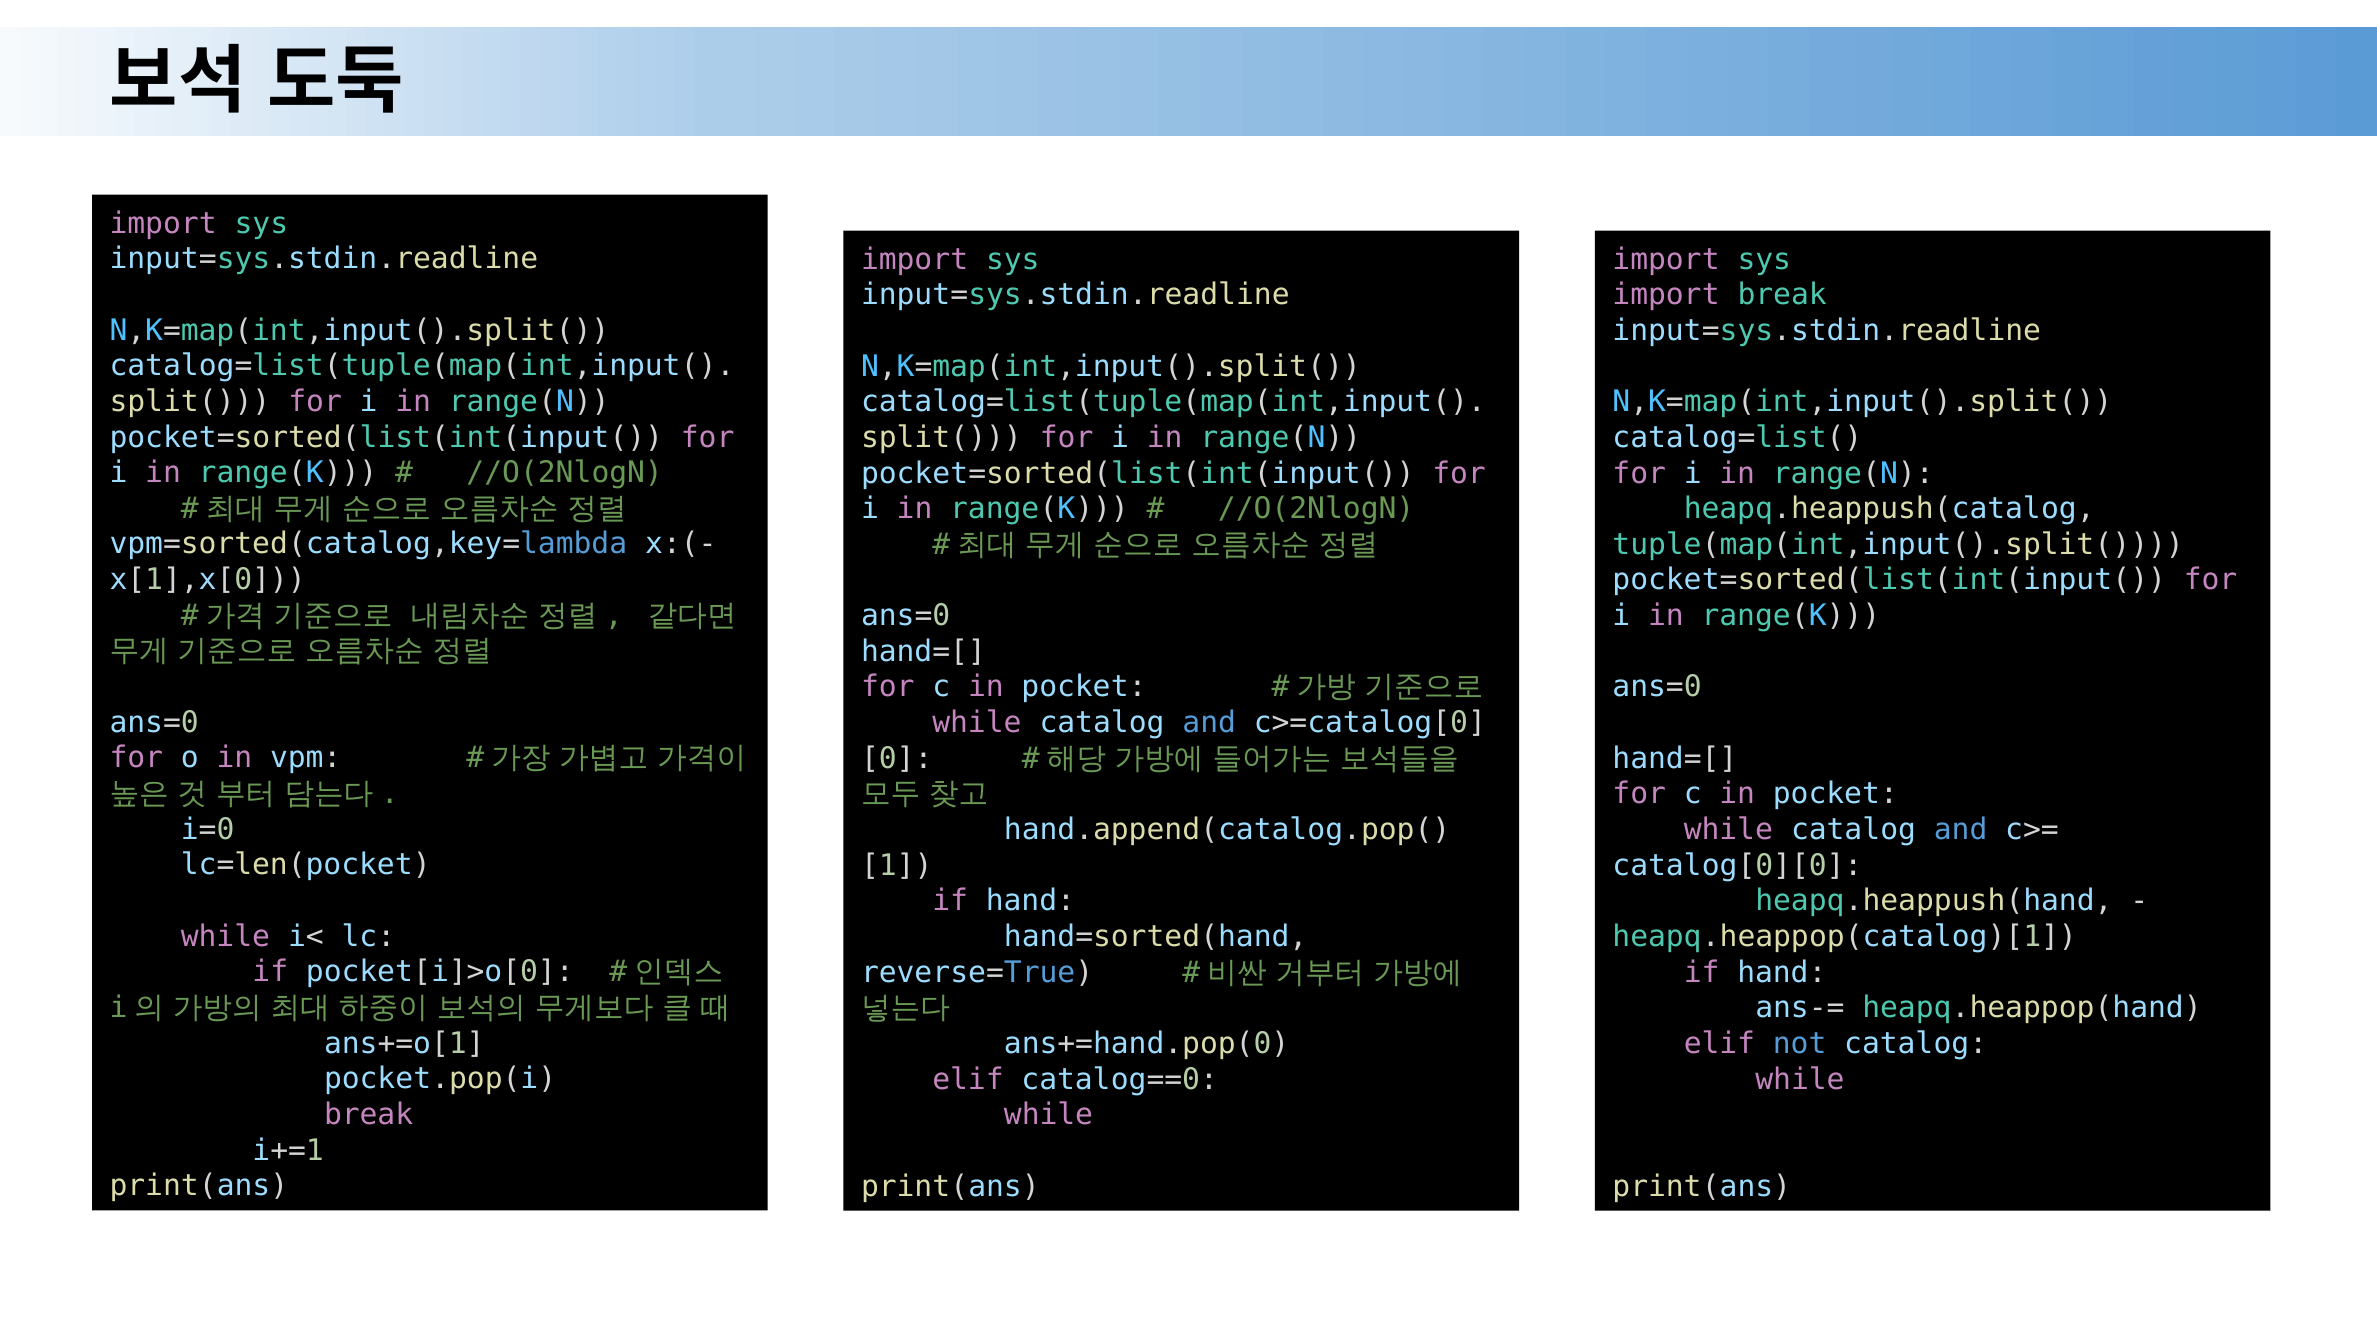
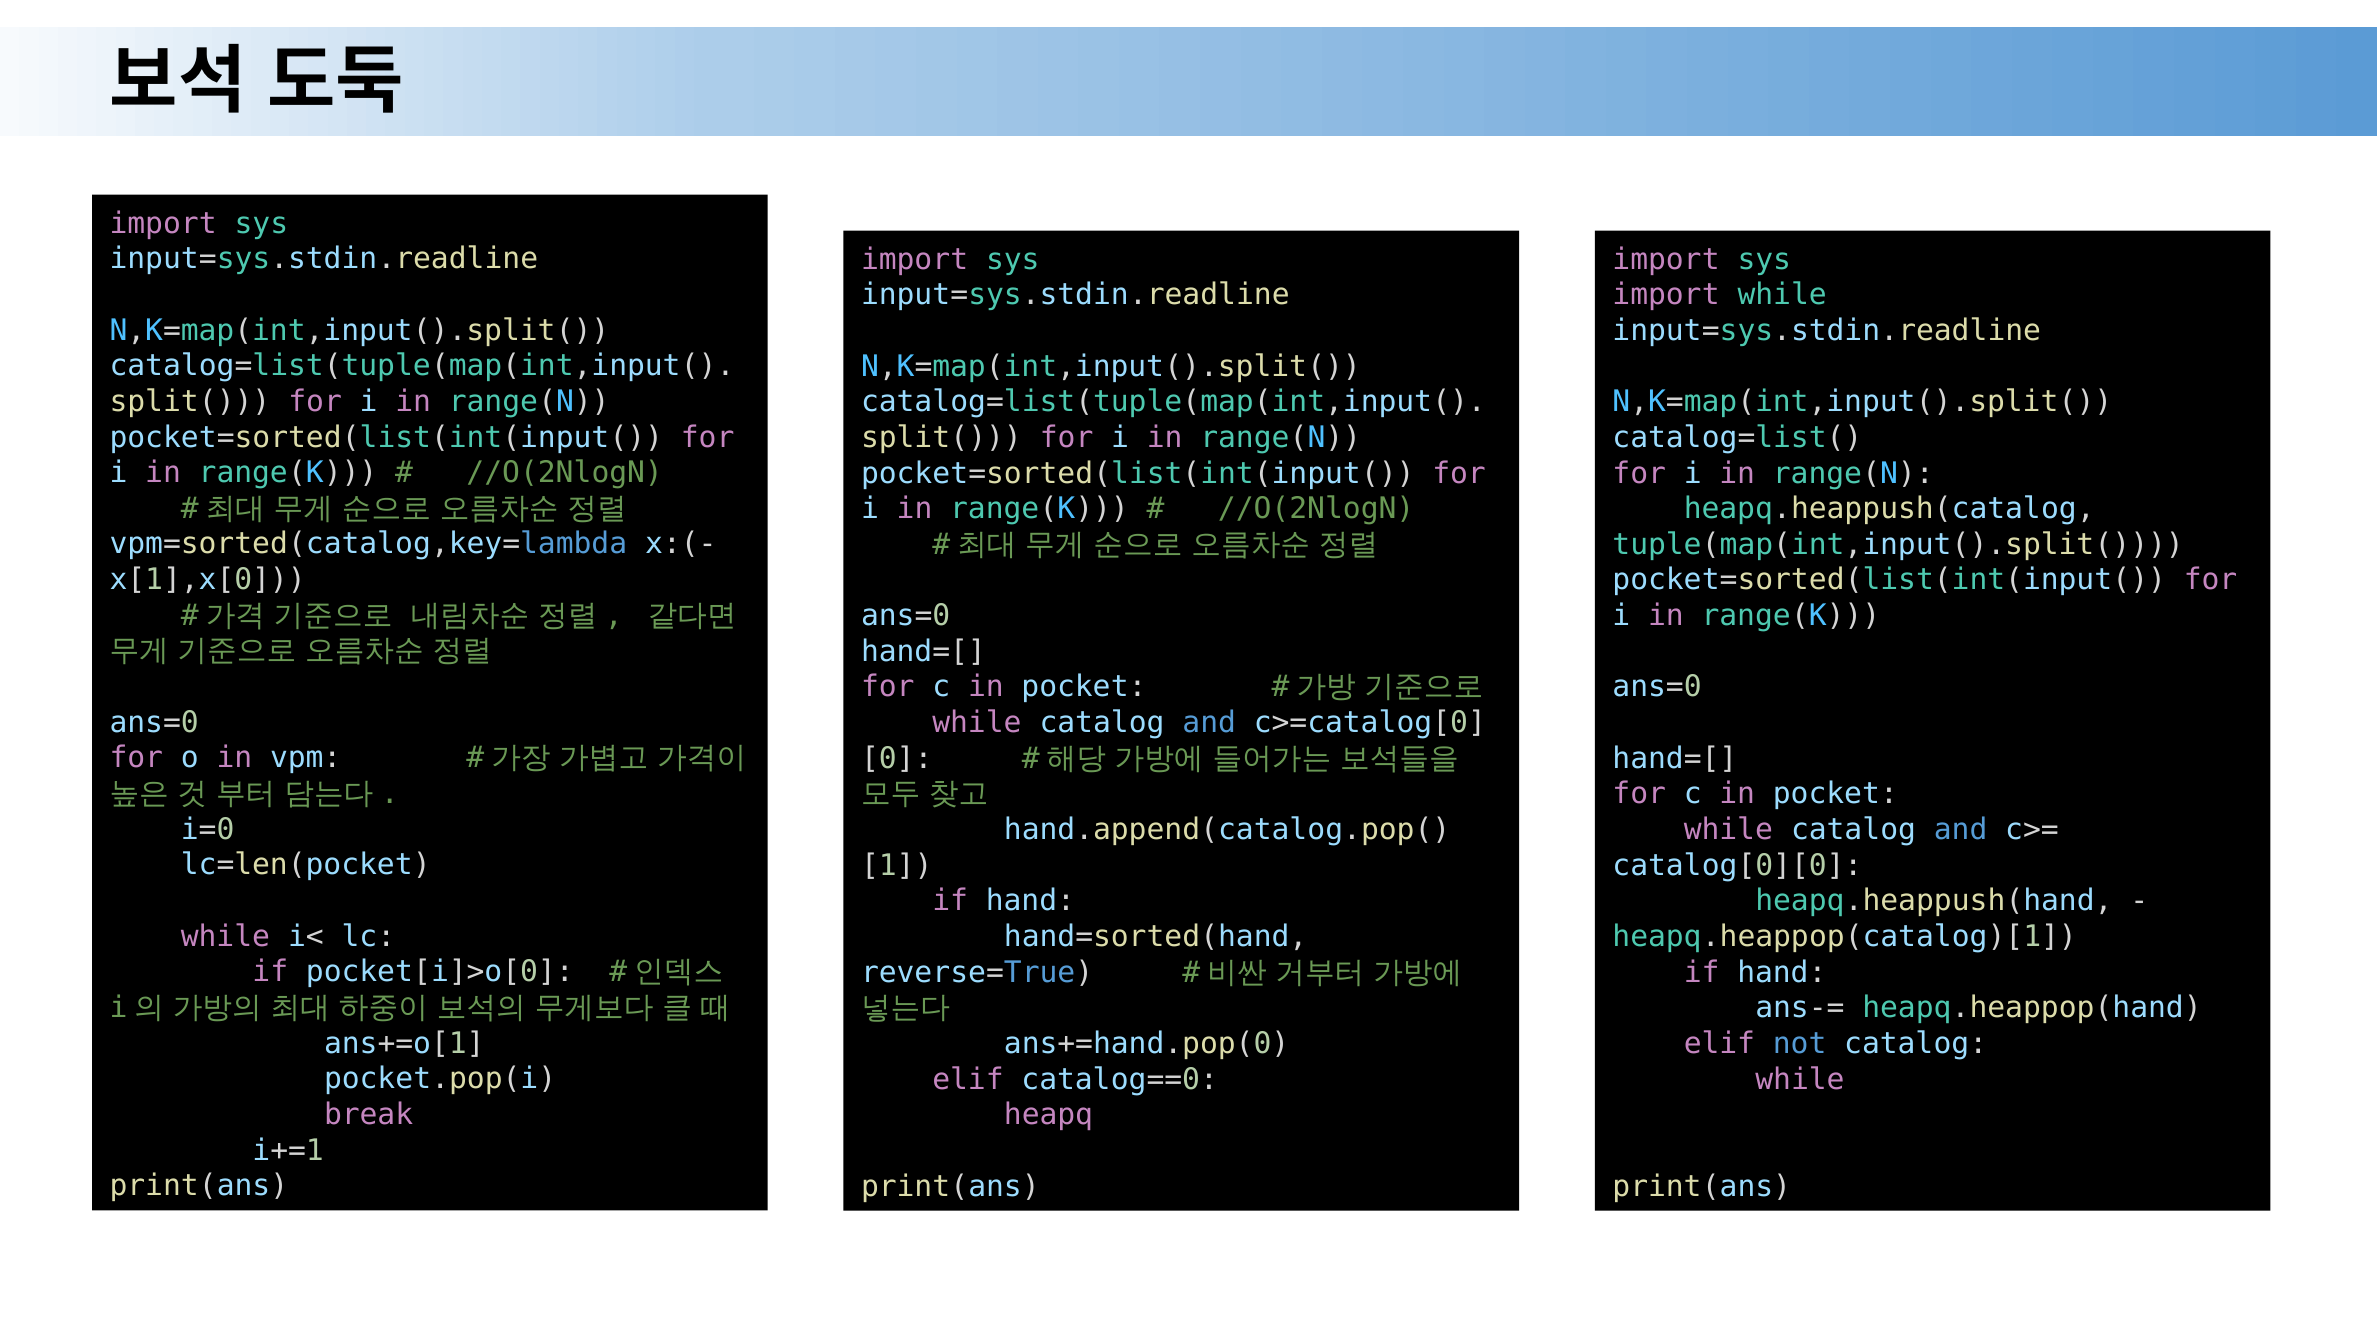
import break: break -> while (1782, 295)
while: while -> heapq (1049, 1115)
